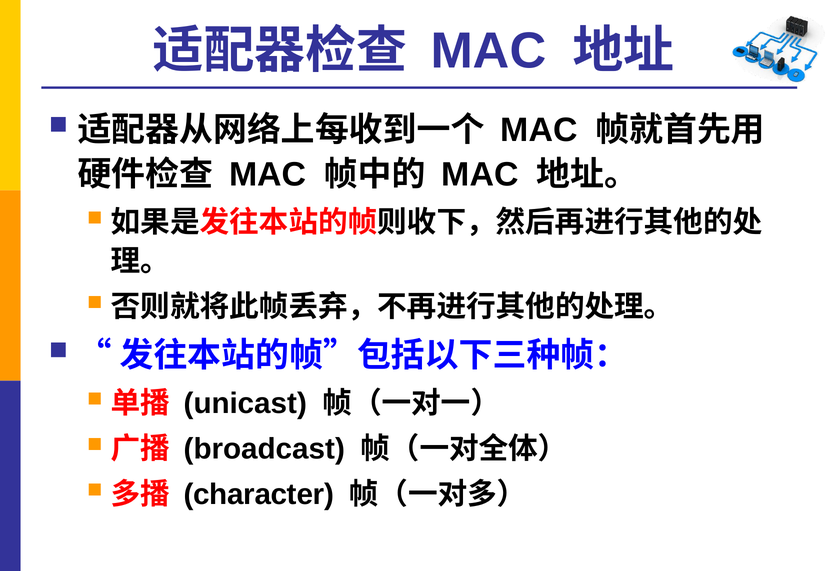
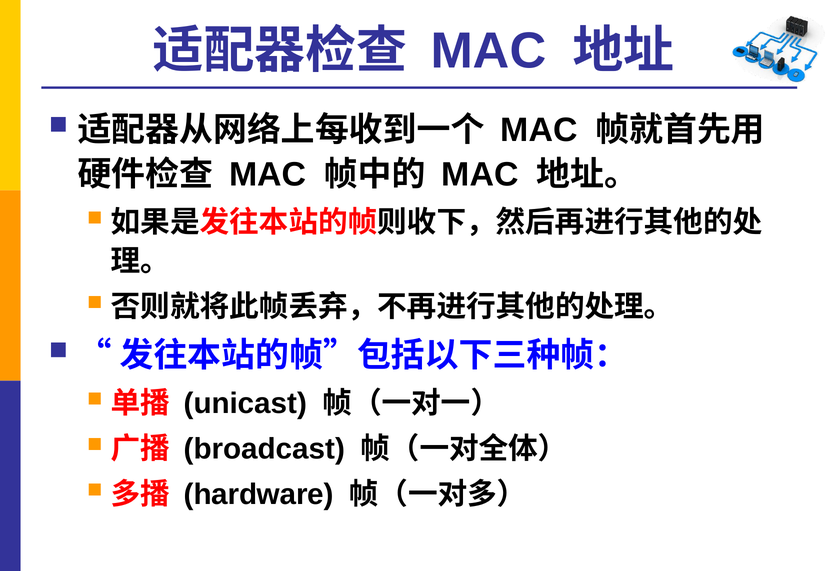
character: character -> hardware (259, 495)
